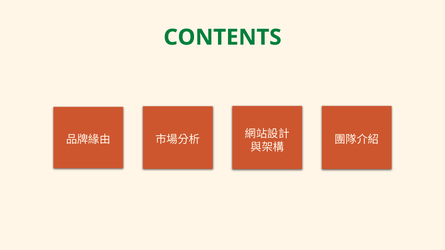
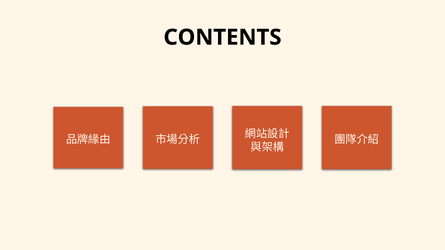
CONTENTS colour: green -> black (223, 37)
